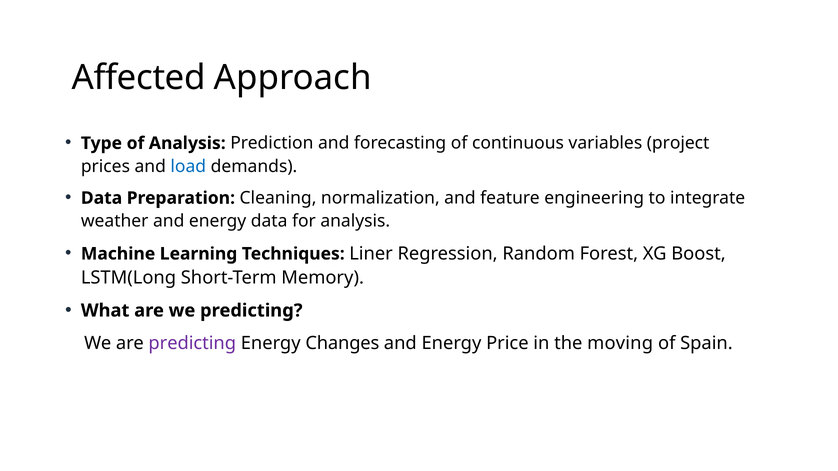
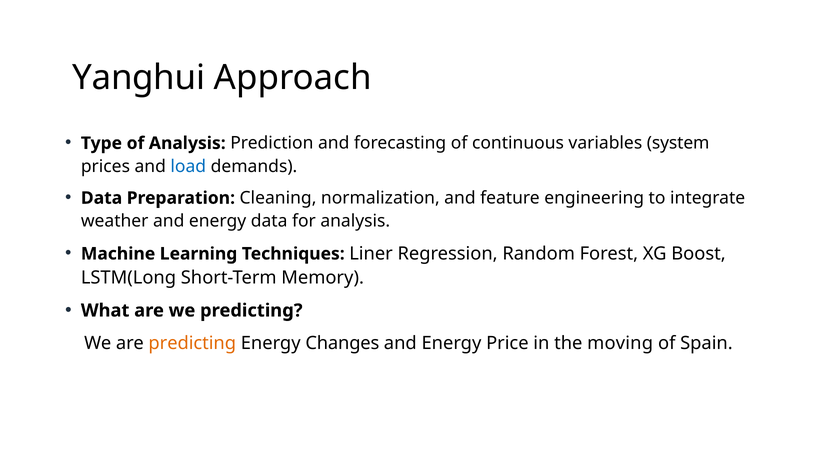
Affected: Affected -> Yanghui (139, 78)
project: project -> system (678, 143)
predicting colour: purple -> orange (192, 344)
